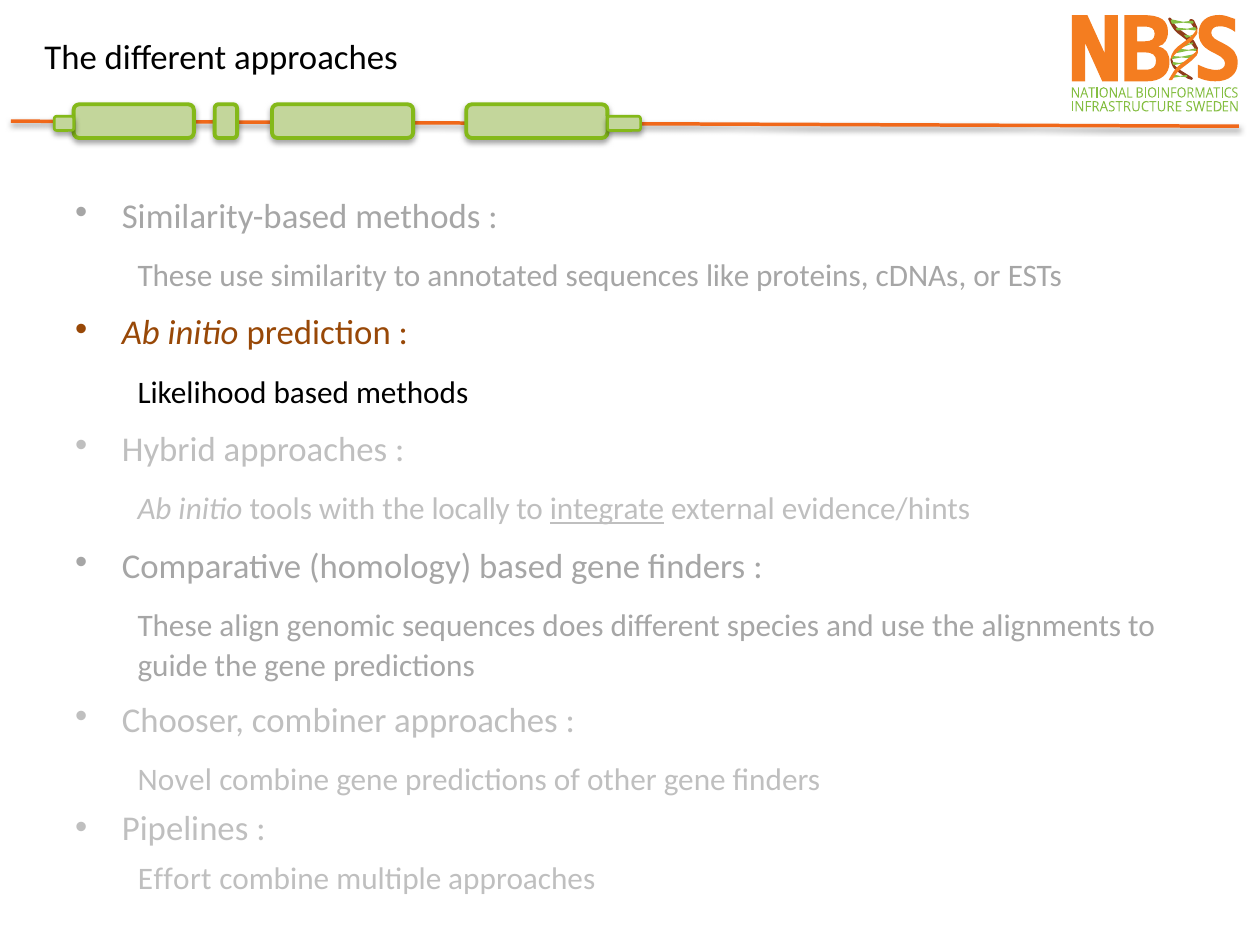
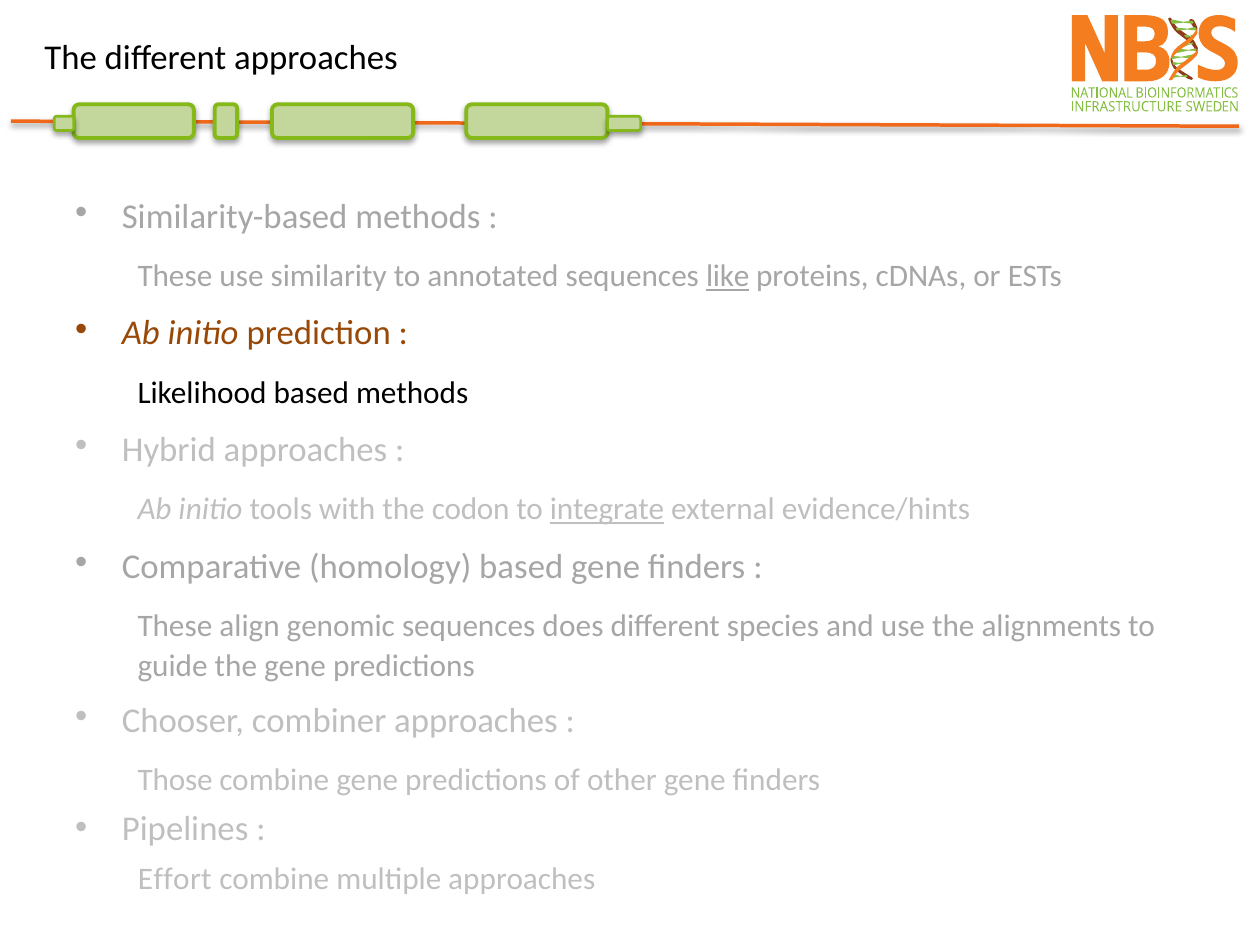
like underline: none -> present (728, 276)
locally: locally -> codon (471, 509)
Novel: Novel -> Those (175, 780)
